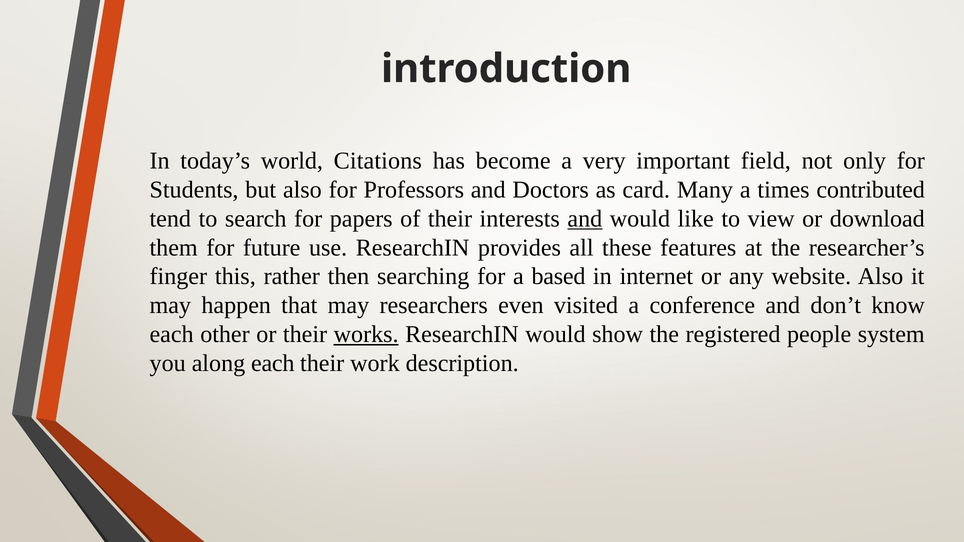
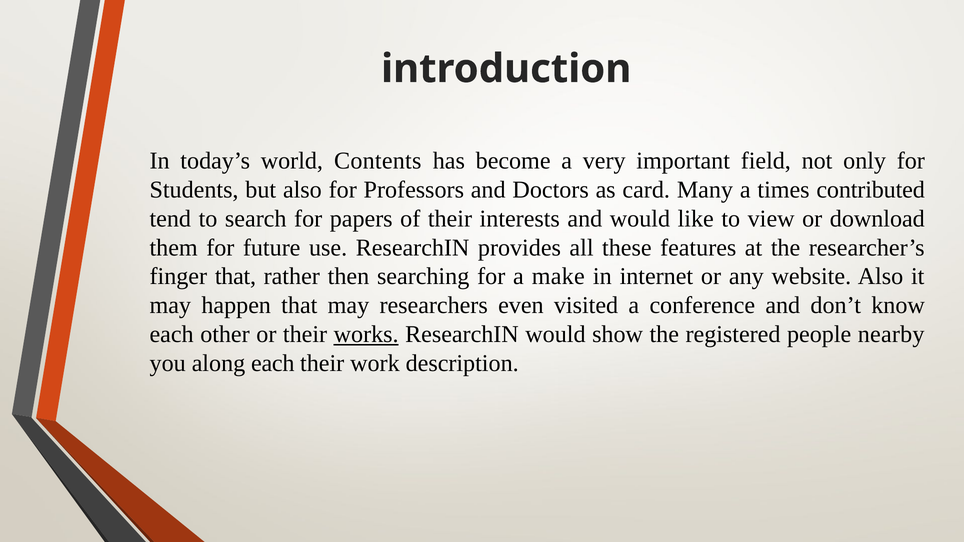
Citations: Citations -> Contents (378, 161)
and underline: present -> none (585, 219)
finger this: this -> that (235, 277)
based: based -> make (558, 277)
system: system -> nearby (891, 334)
